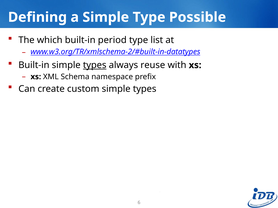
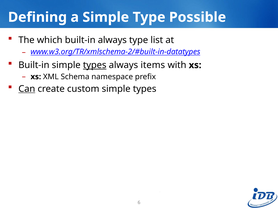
built-in period: period -> always (112, 40)
reuse: reuse -> items (153, 65)
Can underline: none -> present (27, 89)
